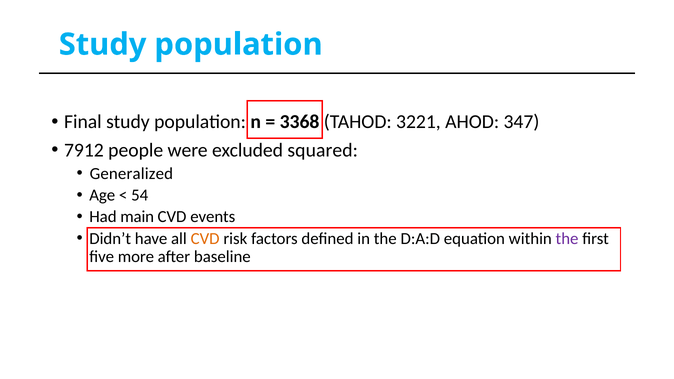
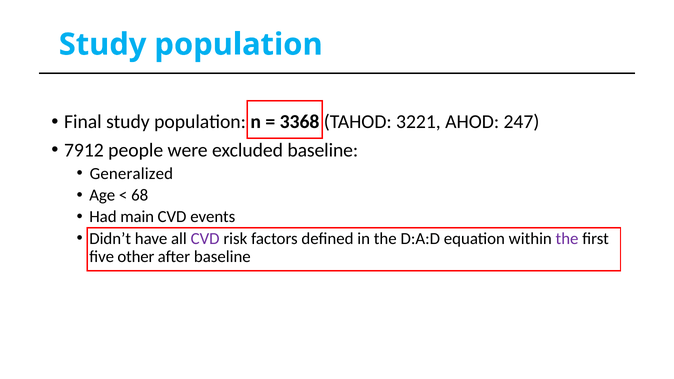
347: 347 -> 247 (521, 122)
excluded squared: squared -> baseline (323, 150)
54: 54 -> 68 (140, 195)
CVD colour: orange -> purple (205, 239)
more: more -> other (136, 257)
